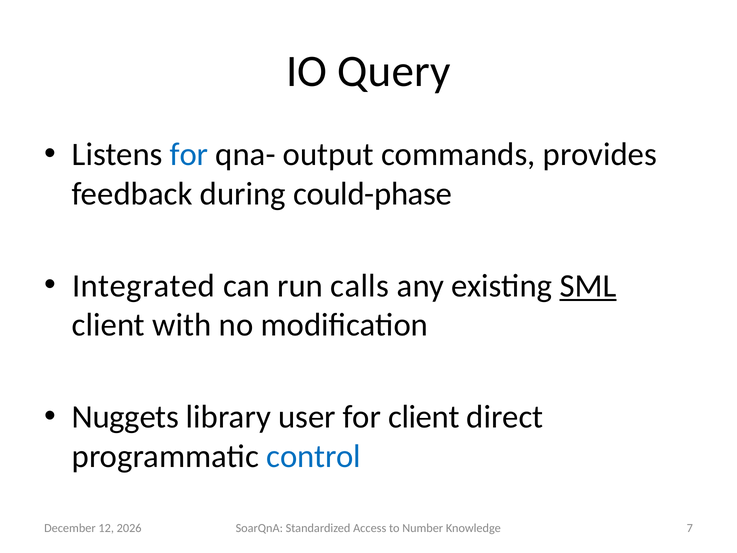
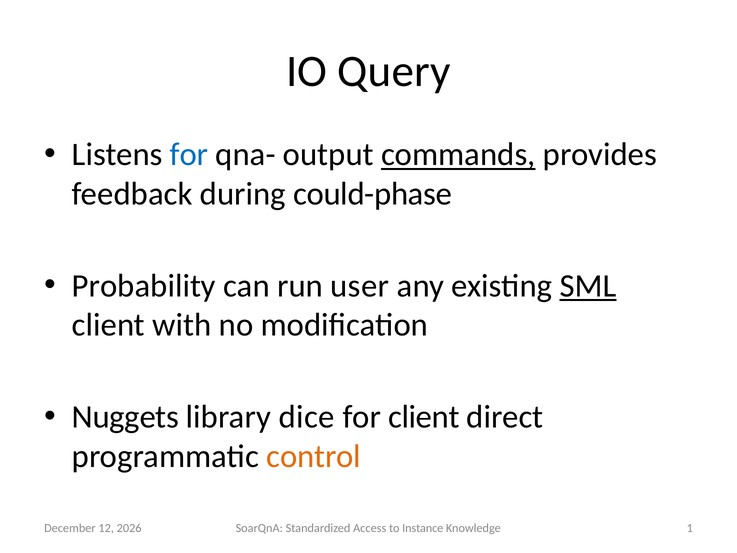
commands underline: none -> present (458, 155)
Integrated: Integrated -> Probability (144, 286)
calls: calls -> user (360, 286)
user: user -> dice (307, 417)
control colour: blue -> orange (314, 456)
Number: Number -> Instance (423, 528)
7: 7 -> 1 (690, 528)
